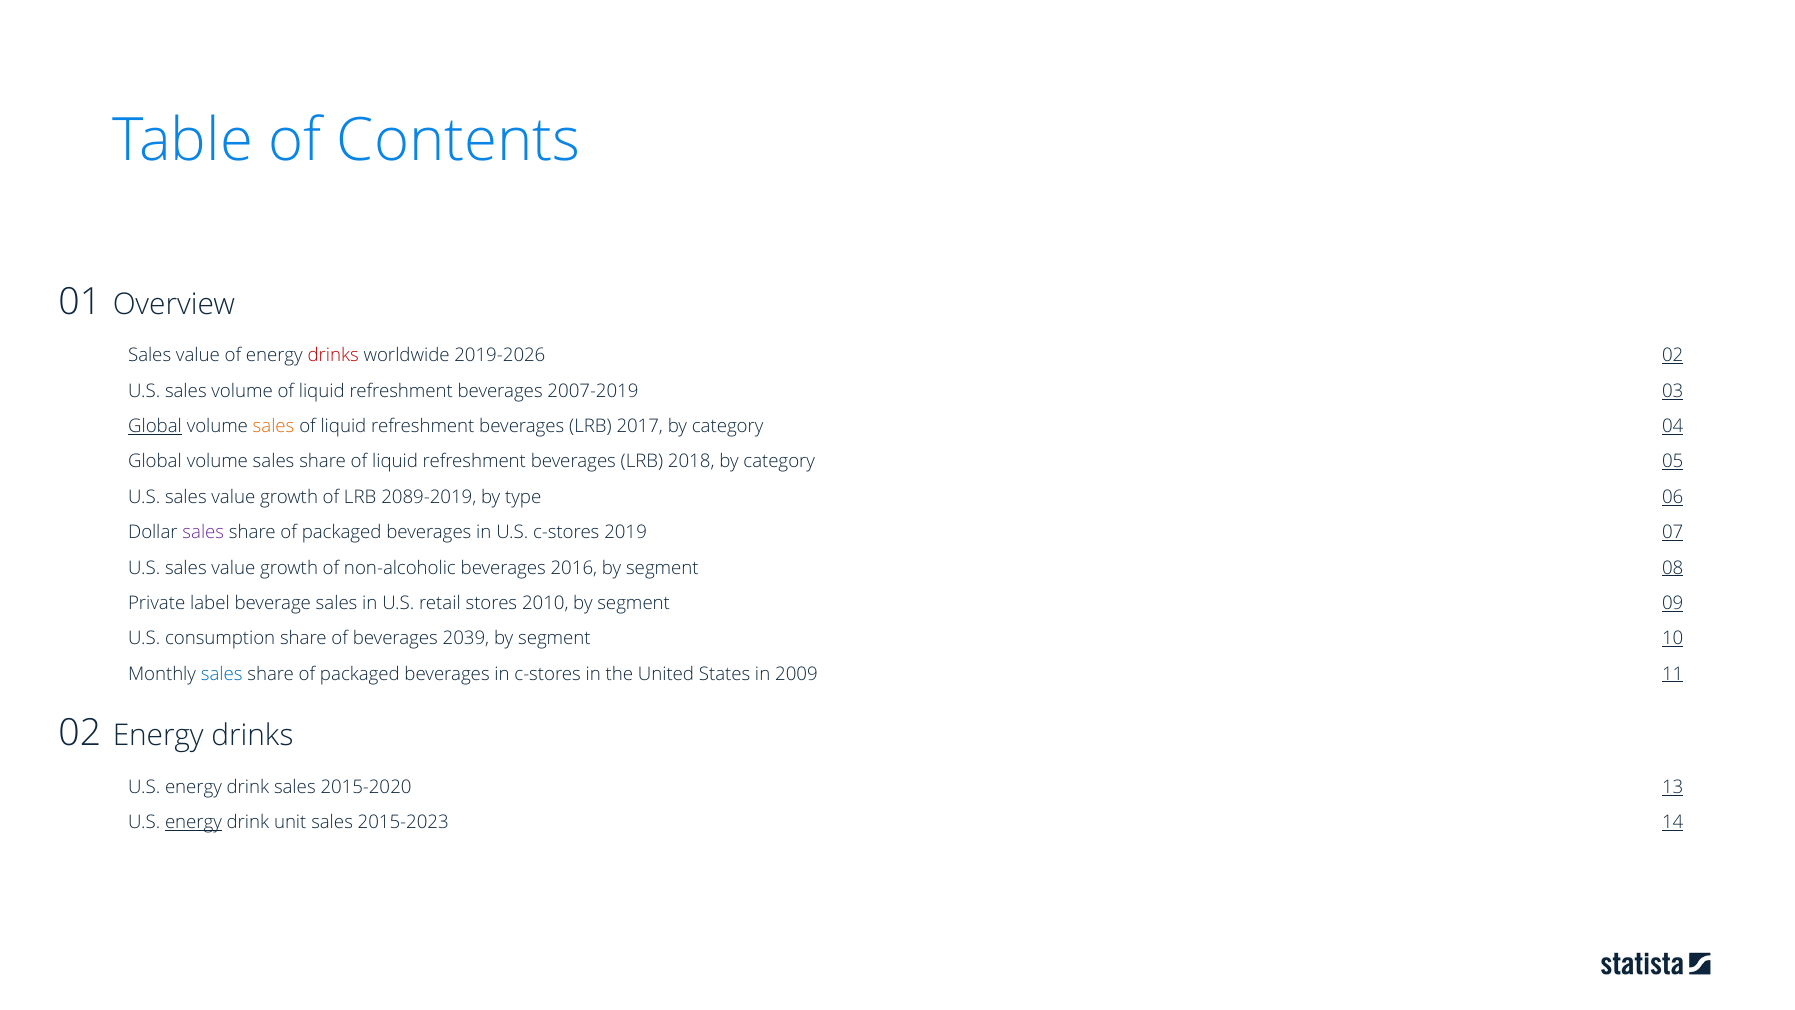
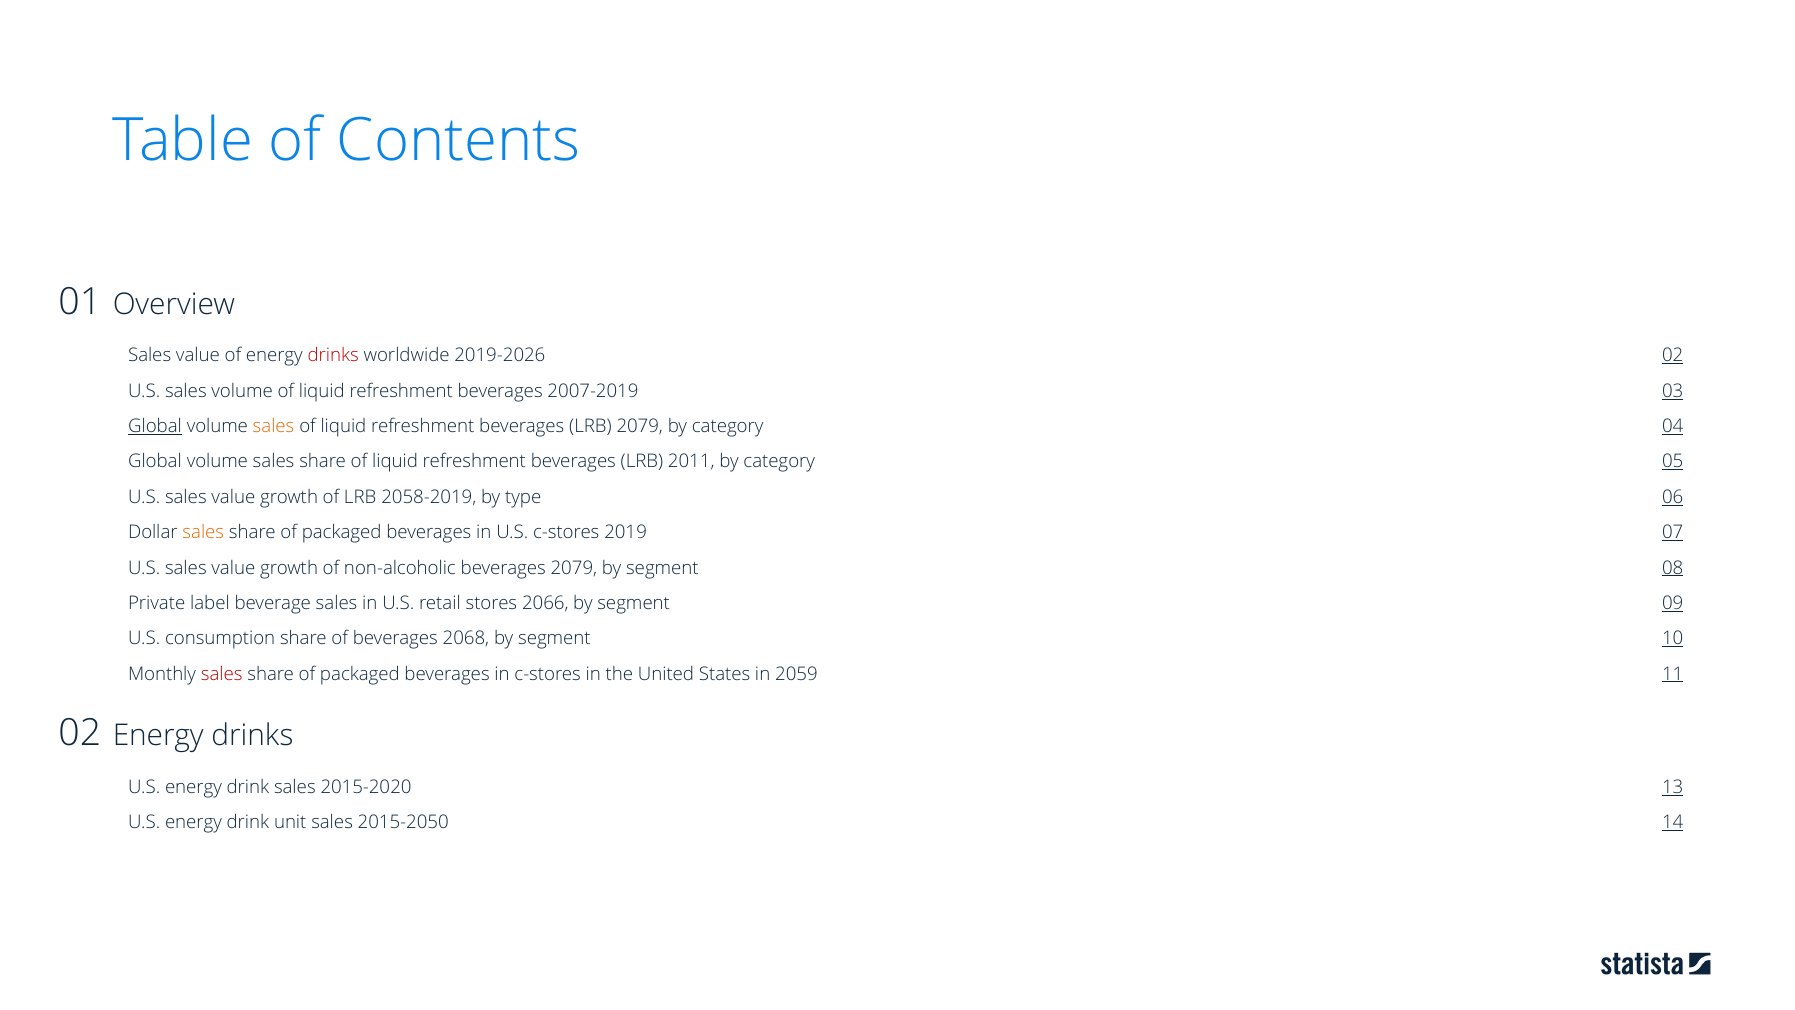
LRB 2017: 2017 -> 2079 (640, 426)
2018: 2018 -> 2011 (691, 462)
2089-2019: 2089-2019 -> 2058-2019 (429, 497)
sales colour: purple -> orange (203, 532)
beverages 2016: 2016 -> 2079 (574, 568)
2010: 2010 -> 2066 (545, 603)
2039: 2039 -> 2068 (466, 638)
sales colour: blue -> red (222, 674)
2009: 2009 -> 2059 (796, 674)
energy underline: present -> none (193, 822)
2015-2023: 2015-2023 -> 2015-2050 (403, 822)
